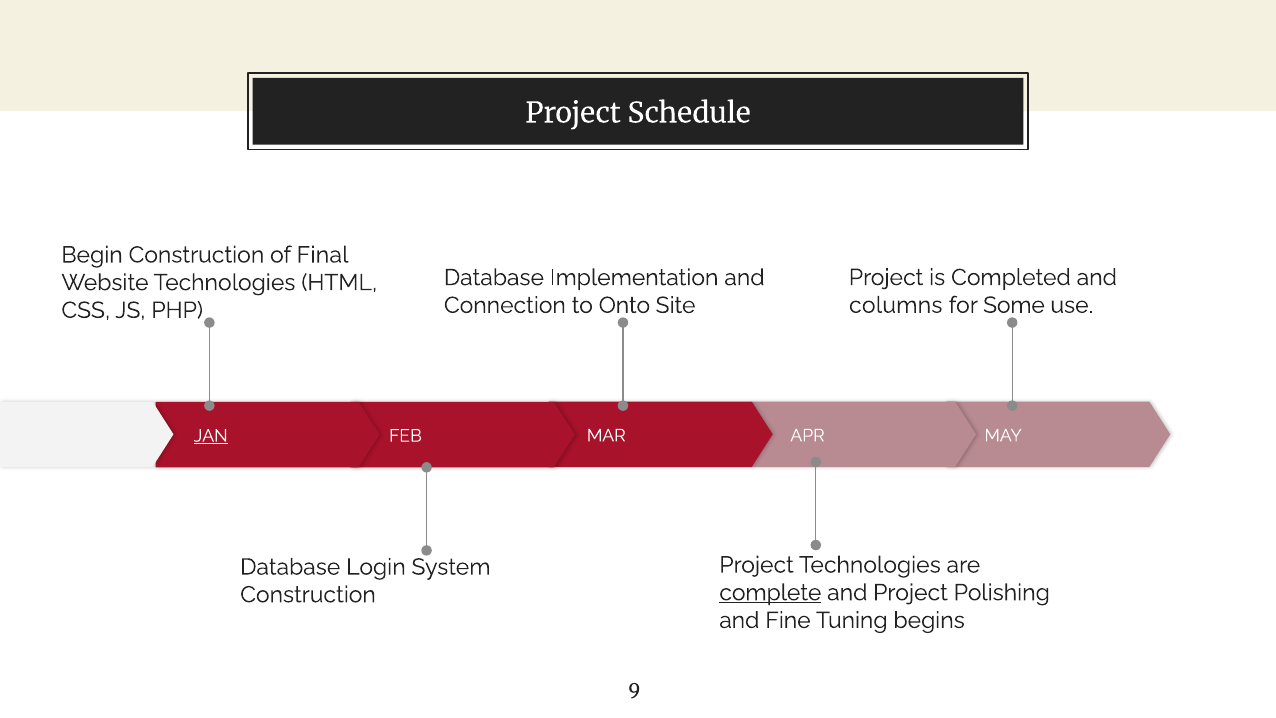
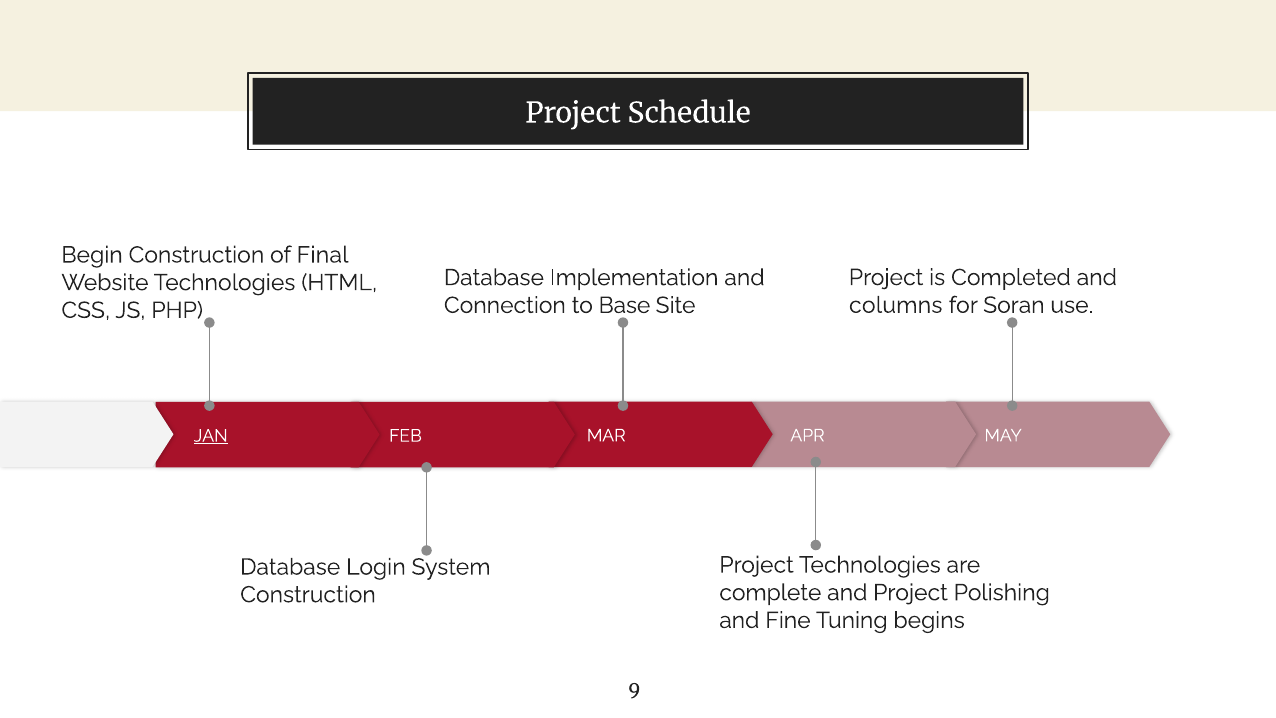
Some: Some -> Soran (1014, 305)
Onto: Onto -> Base (624, 305)
complete underline: present -> none (770, 592)
